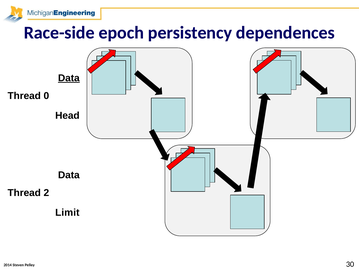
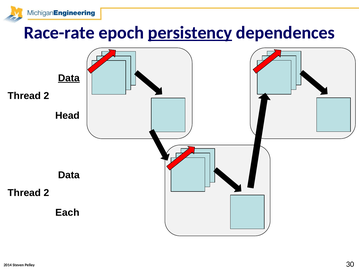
Race-side: Race-side -> Race-rate (59, 33)
persistency underline: none -> present (190, 33)
0: 0 -> 2 (46, 96)
Limit: Limit -> Each (67, 213)
